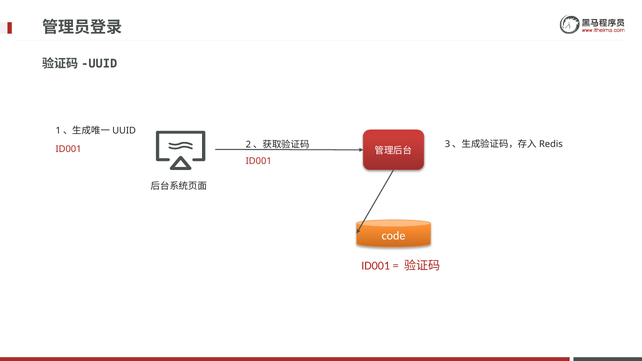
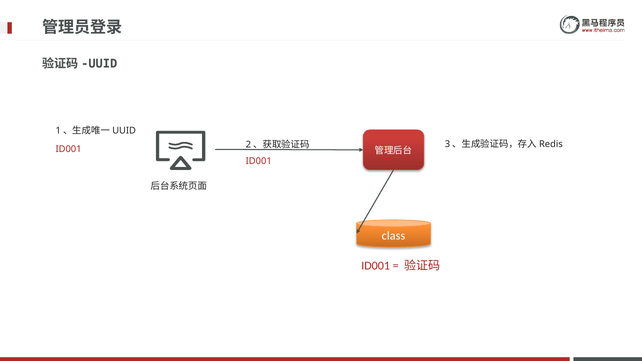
code: code -> class (393, 236)
